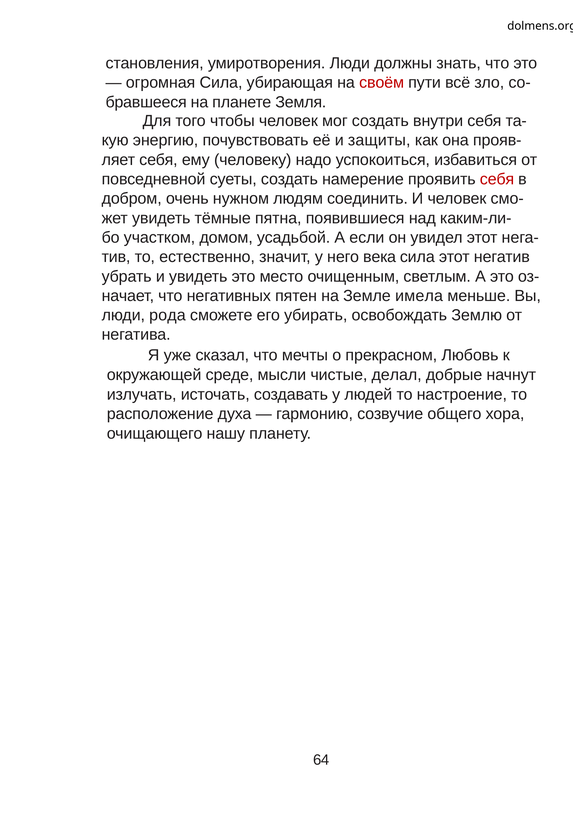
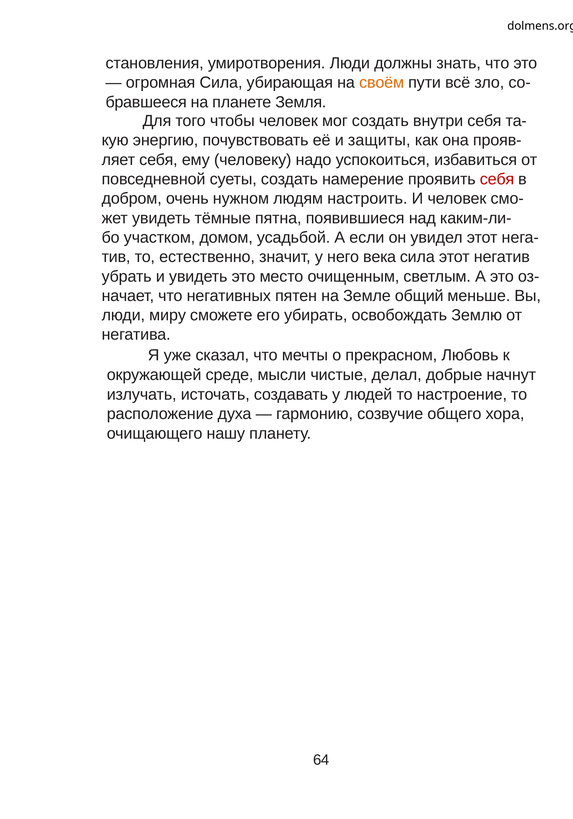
своём colour: red -> orange (382, 83)
соединить: соединить -> настроить (367, 199)
имела: имела -> общий (419, 296)
рода: рода -> миру (168, 315)
